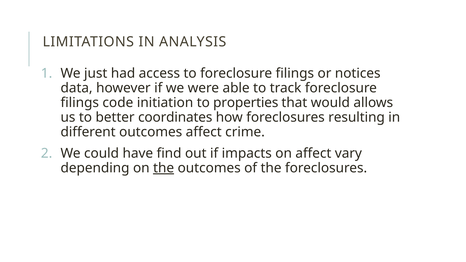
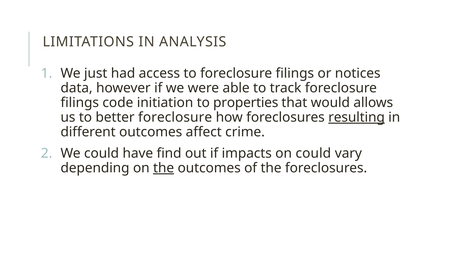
better coordinates: coordinates -> foreclosure (175, 117)
resulting underline: none -> present (357, 117)
on affect: affect -> could (313, 153)
